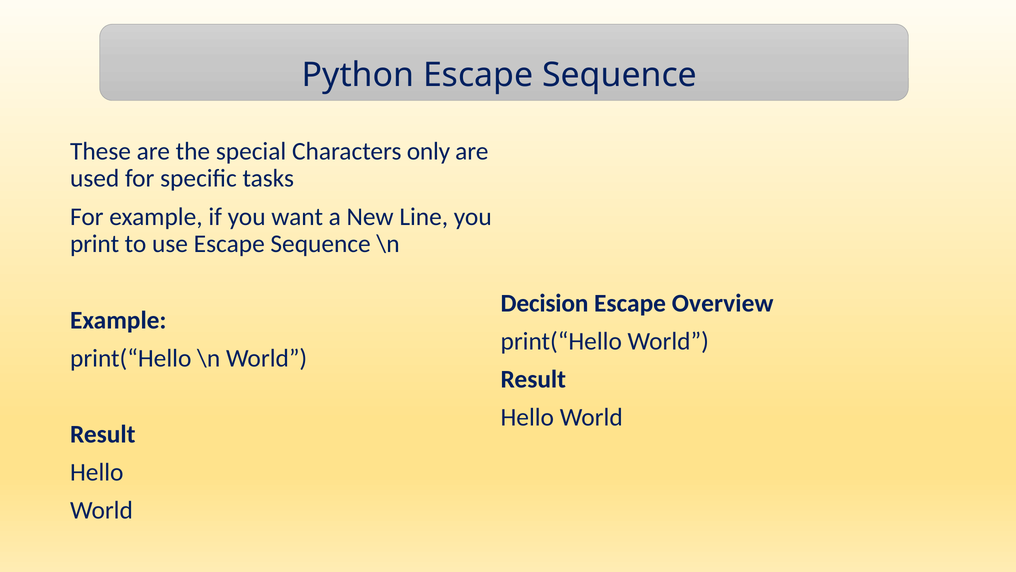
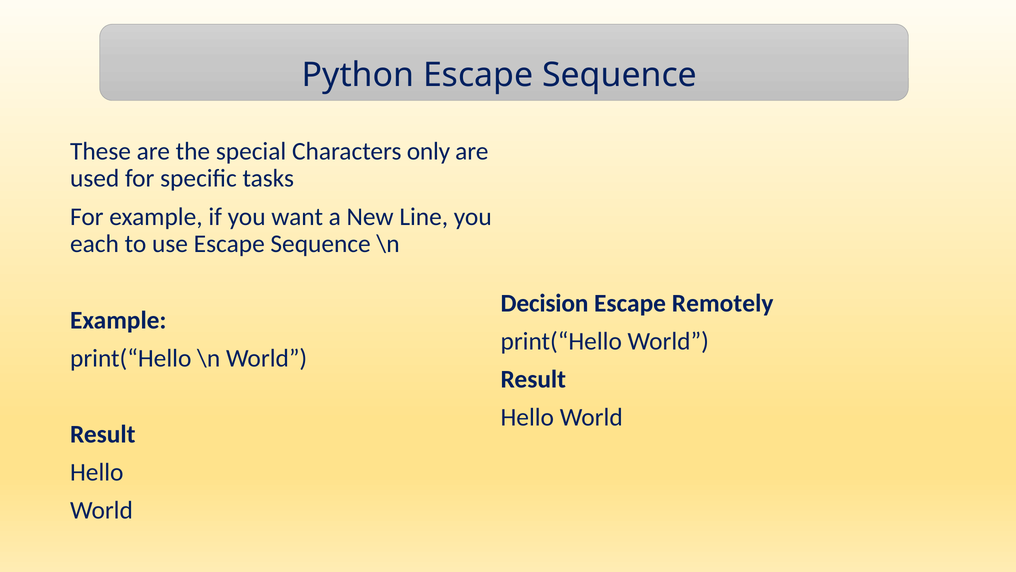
print: print -> each (95, 244)
Overview: Overview -> Remotely (723, 303)
